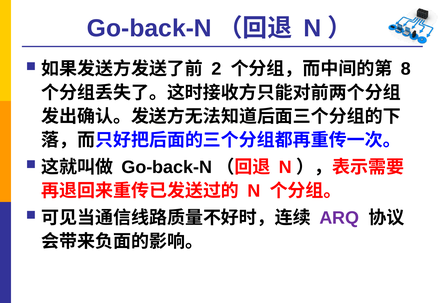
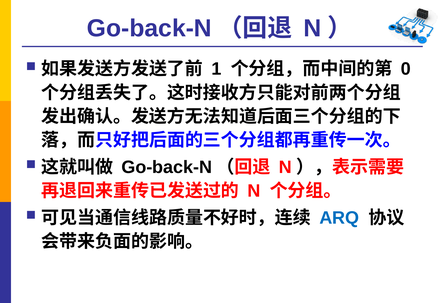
2: 2 -> 1 (216, 69)
8: 8 -> 0 (406, 69)
ARQ colour: purple -> blue (339, 218)
